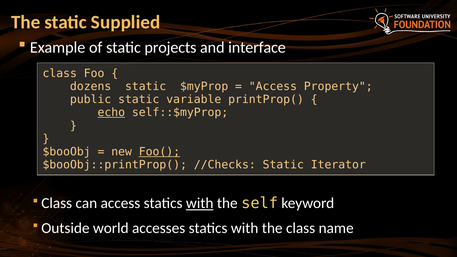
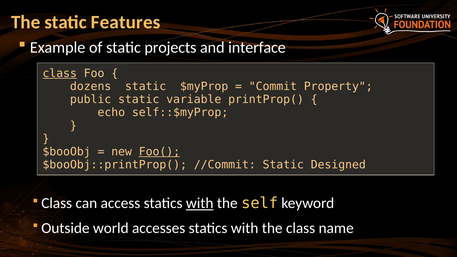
Supplied: Supplied -> Features (126, 22)
class underline: none -> present (60, 74)
Access: Access -> Commit (273, 87)
echo underline: present -> none (111, 113)
//Checks: //Checks -> //Commit (225, 165)
Iterator: Iterator -> Designed (338, 165)
